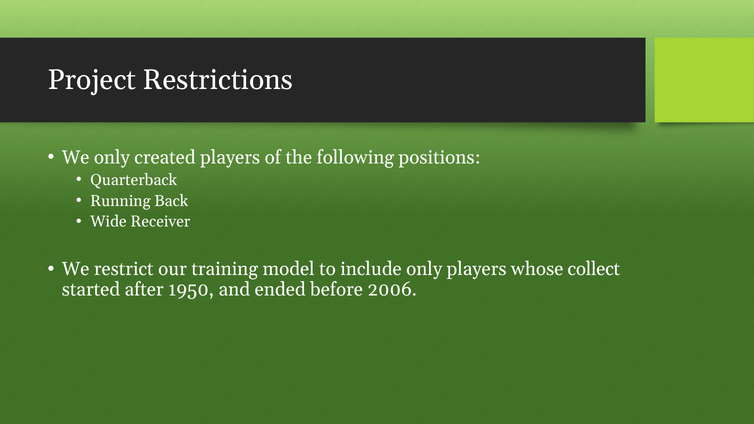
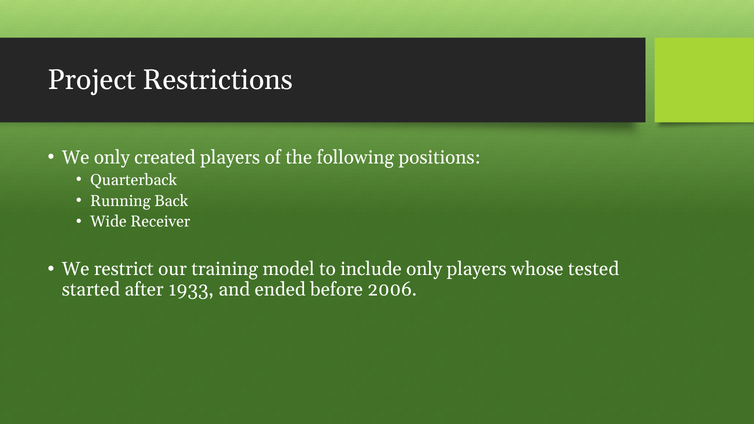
collect: collect -> tested (594, 269)
1950: 1950 -> 1933 (191, 290)
